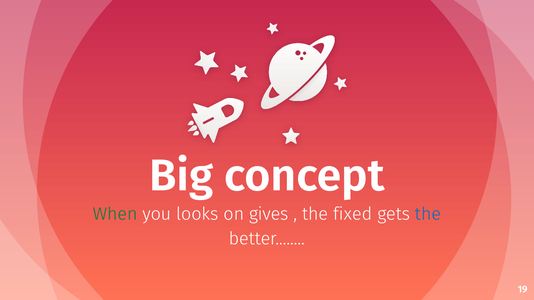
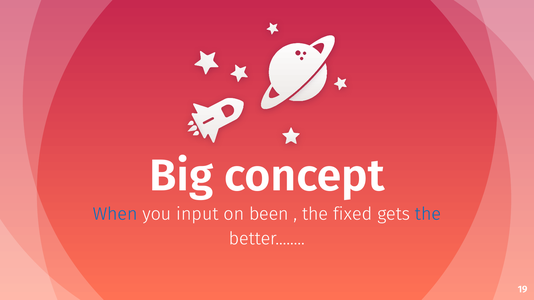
When colour: green -> blue (115, 214)
looks: looks -> input (197, 214)
gives: gives -> been (269, 214)
